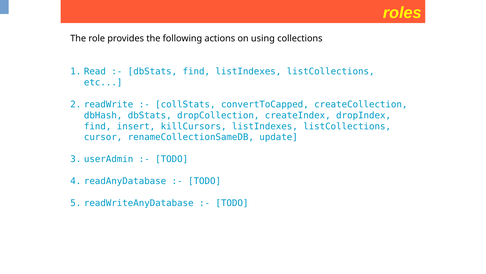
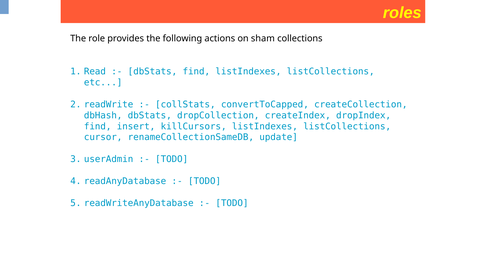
using: using -> sham (263, 38)
